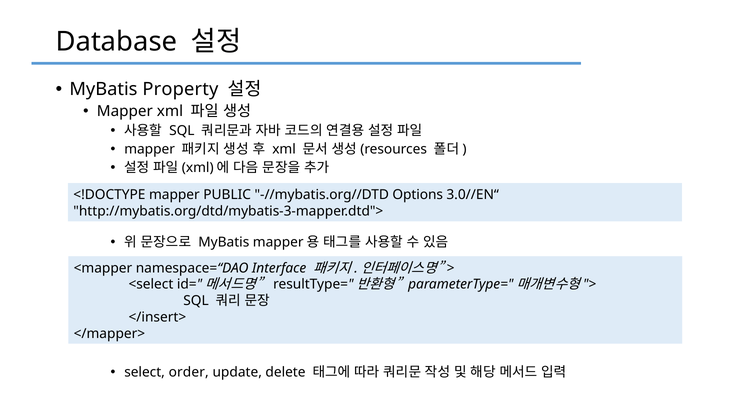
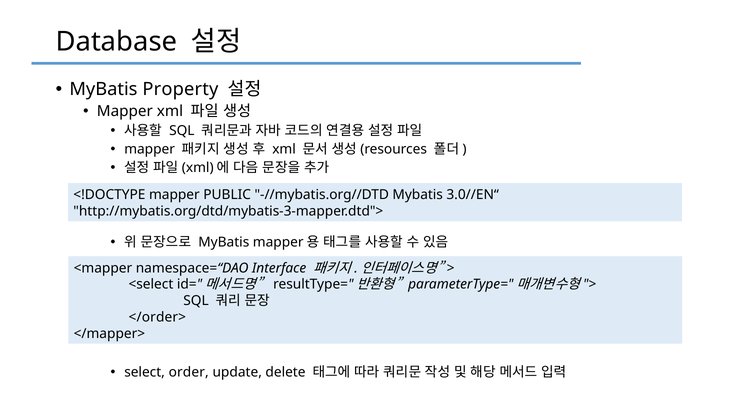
-//mybatis.org//DTD Options: Options -> Mybatis (418, 195)
</insert>: </insert> -> </order> (157, 317)
